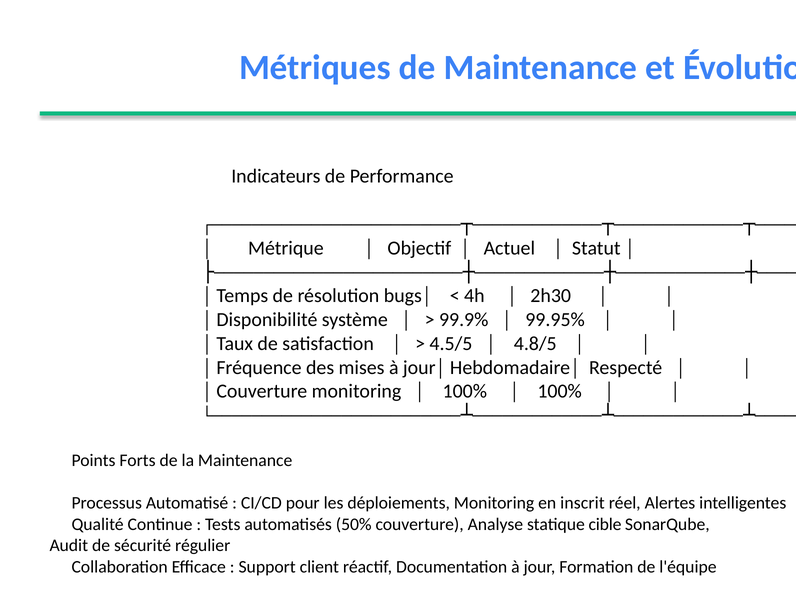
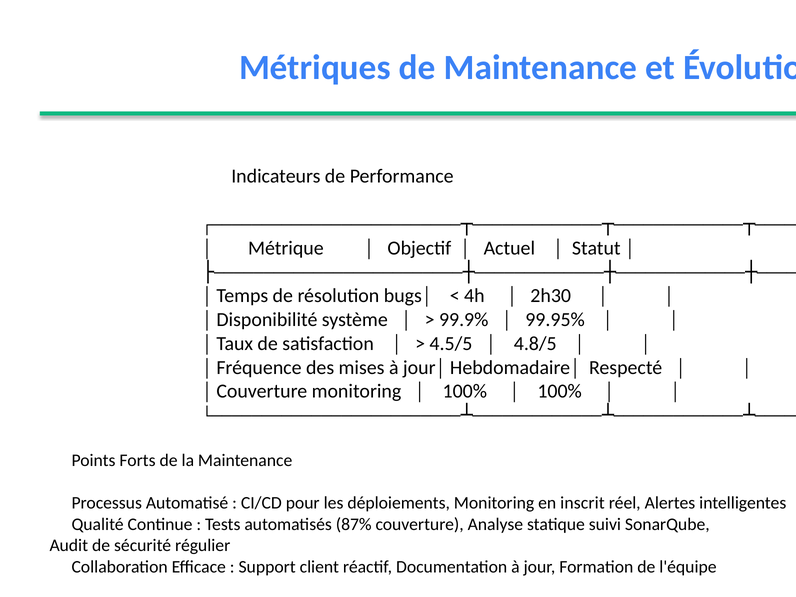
50%: 50% -> 87% (354, 524)
cible: cible -> suivi (605, 524)
